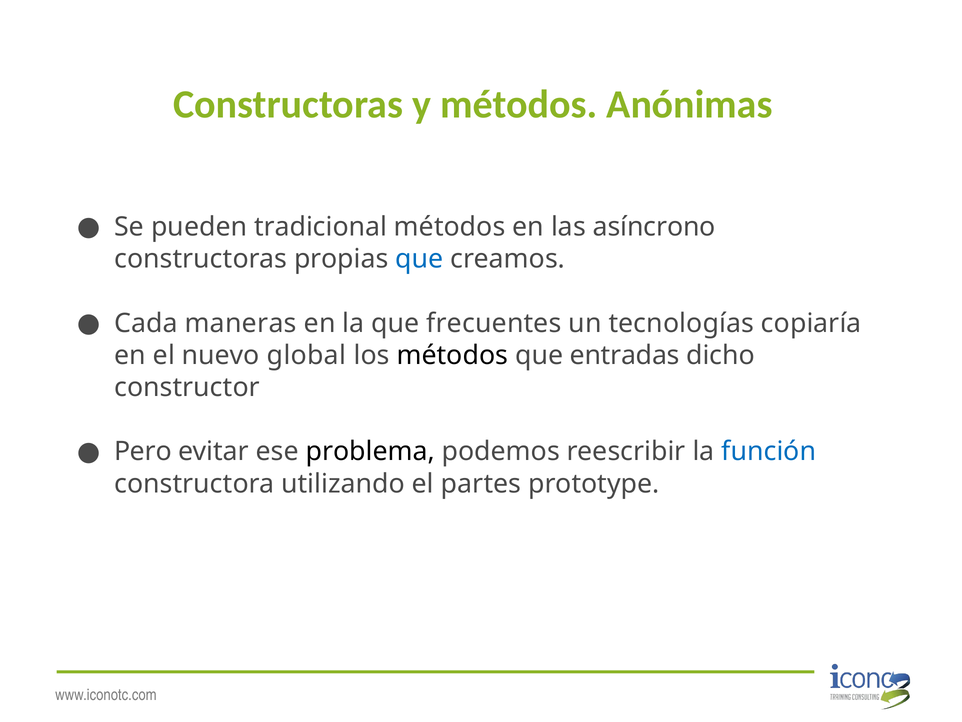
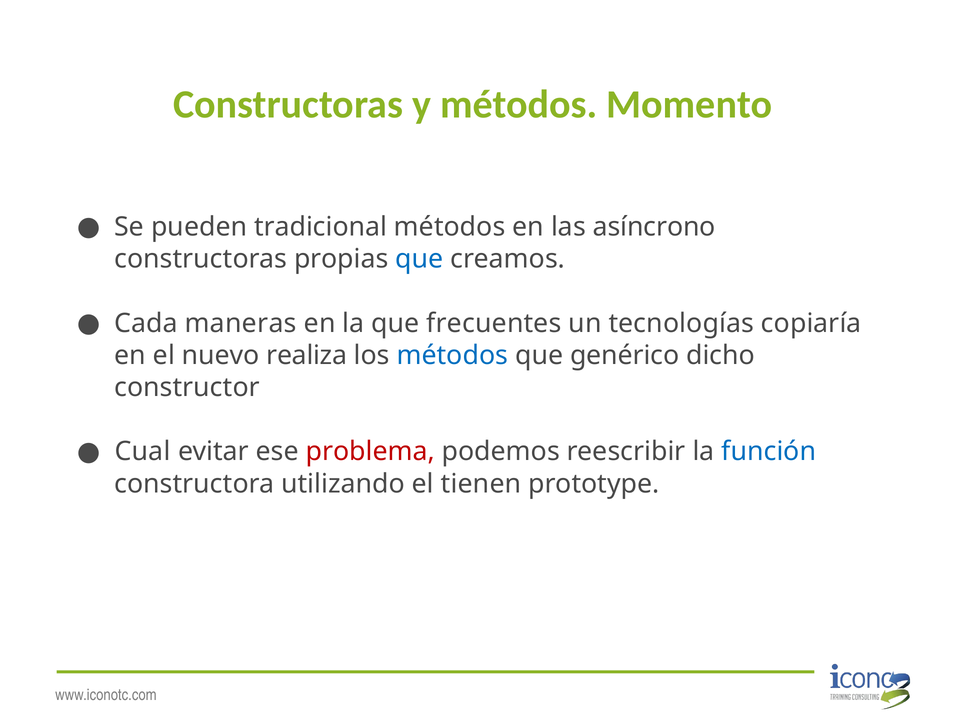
Anónimas: Anónimas -> Momento (689, 105)
global: global -> realiza (307, 355)
métodos colour: black -> blue (452, 355)
entradas: entradas -> genérico (625, 355)
Pero: Pero -> Cual (143, 451)
problema colour: black -> red (370, 451)
partes: partes -> tienen (481, 483)
